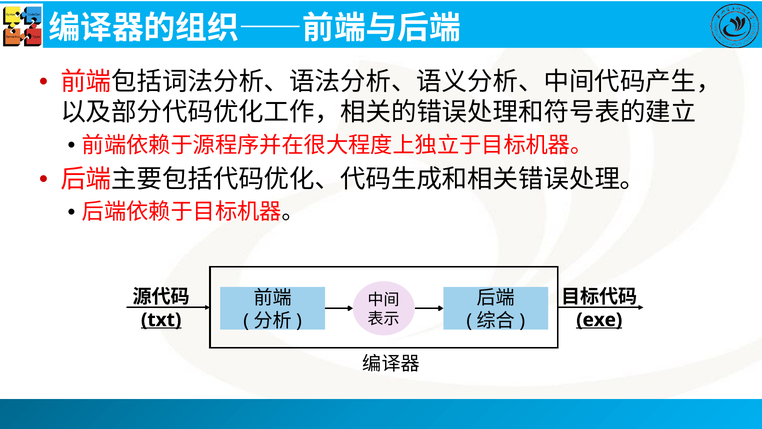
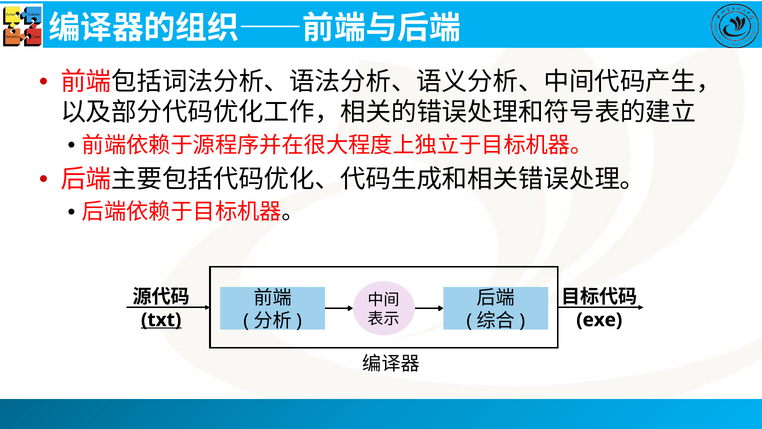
exe underline: present -> none (599, 320)
